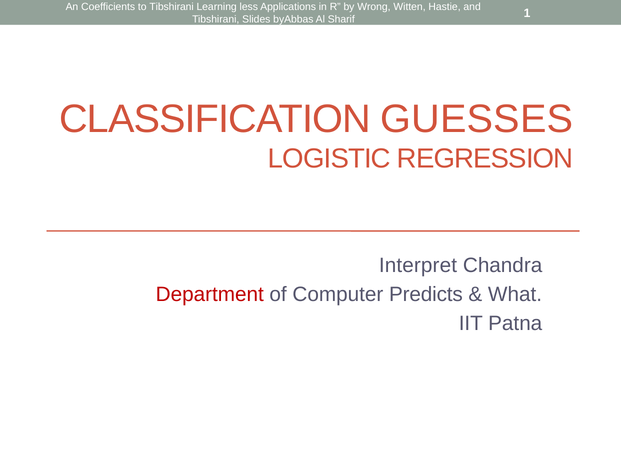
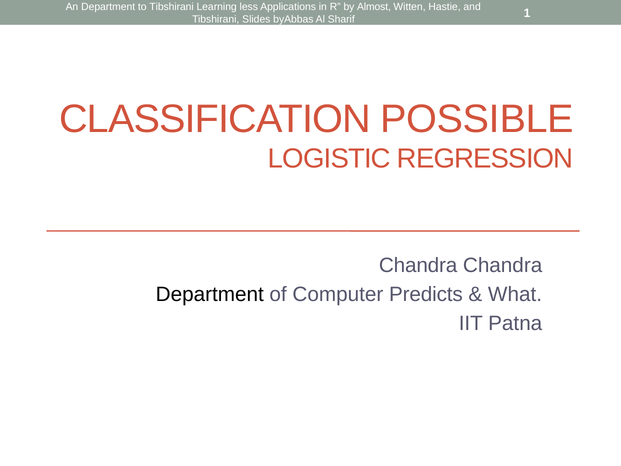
An Coefficients: Coefficients -> Department (108, 7)
Wrong: Wrong -> Almost (374, 7)
GUESSES: GUESSES -> POSSIBLE (477, 119)
Interpret: Interpret -> Chandra (418, 265)
Department colour: red -> black (210, 294)
